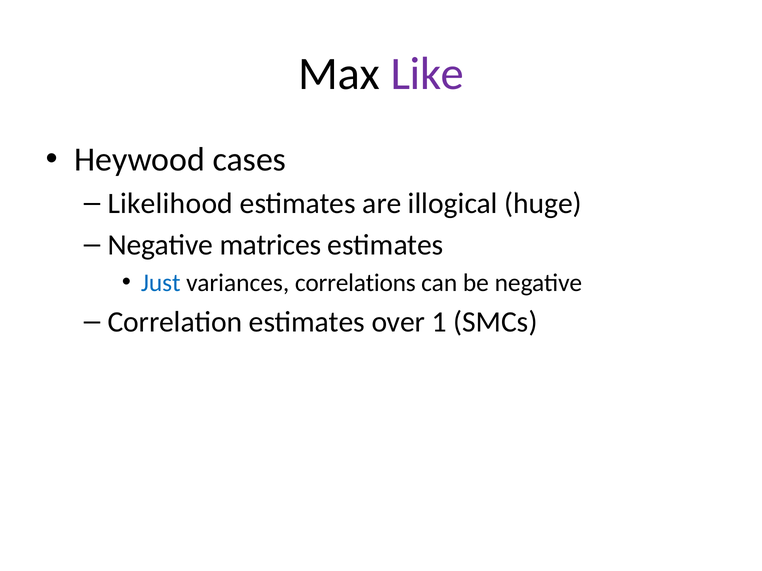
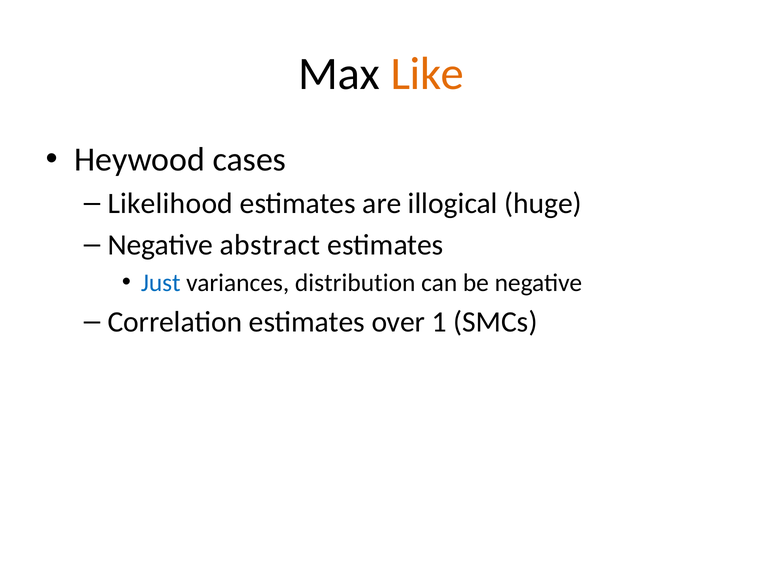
Like colour: purple -> orange (427, 74)
matrices: matrices -> abstract (270, 245)
correlations: correlations -> distribution (355, 283)
